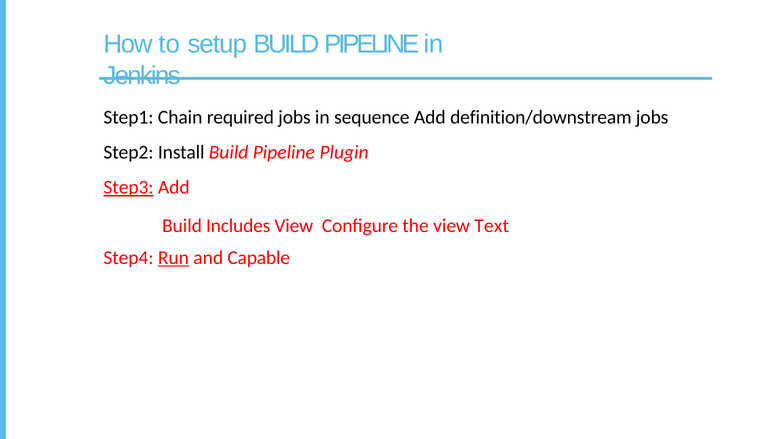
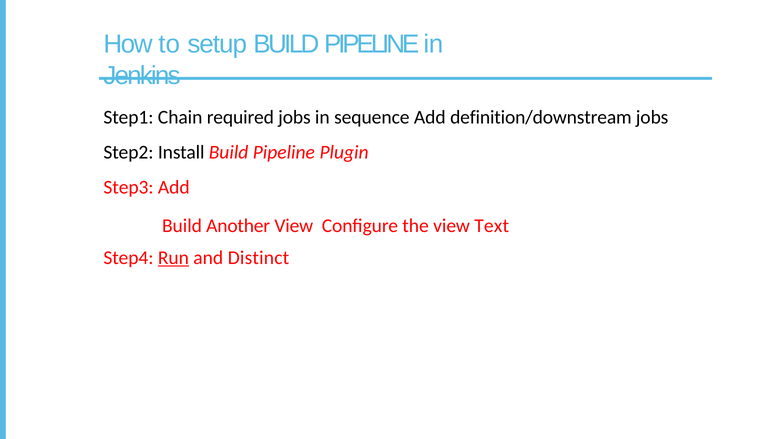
Step3 underline: present -> none (128, 188)
Includes: Includes -> Another (238, 226)
Capable: Capable -> Distinct (259, 258)
